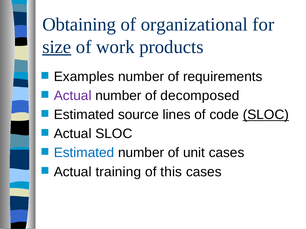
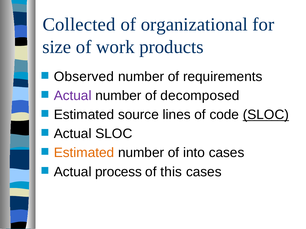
Obtaining: Obtaining -> Collected (79, 25)
size underline: present -> none (57, 47)
Examples: Examples -> Observed (84, 77)
Estimated colour: blue -> orange (84, 153)
unit: unit -> into (194, 153)
training: training -> process (118, 172)
